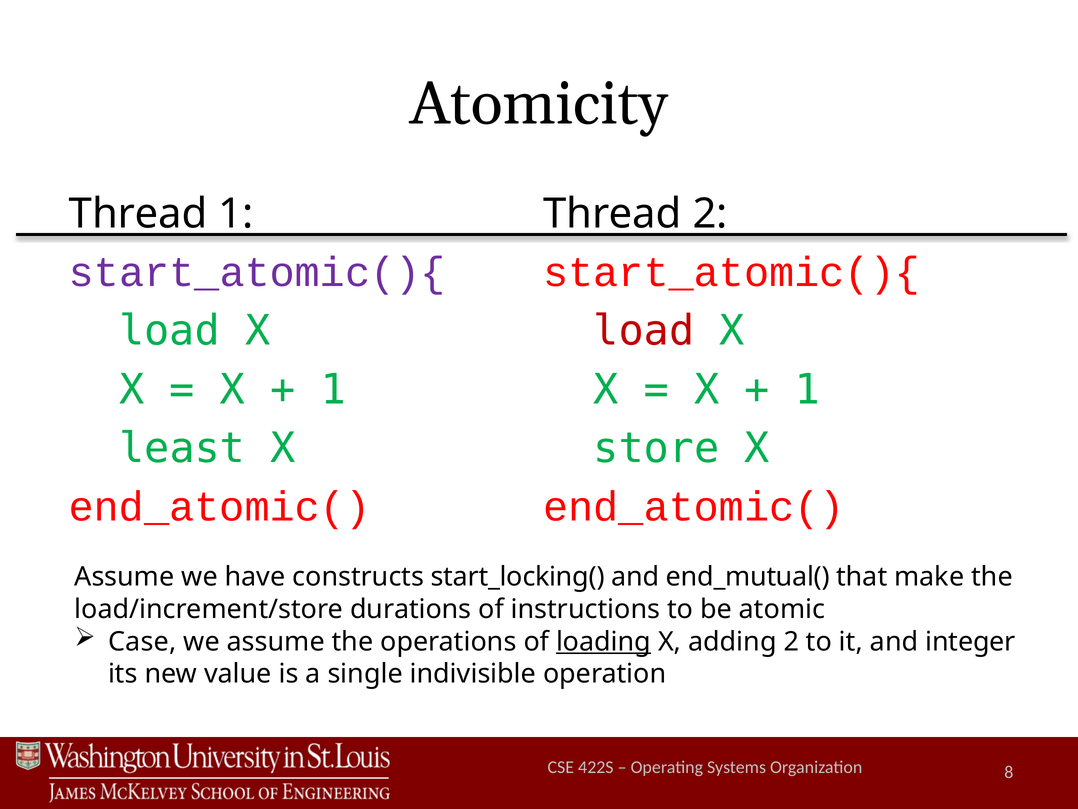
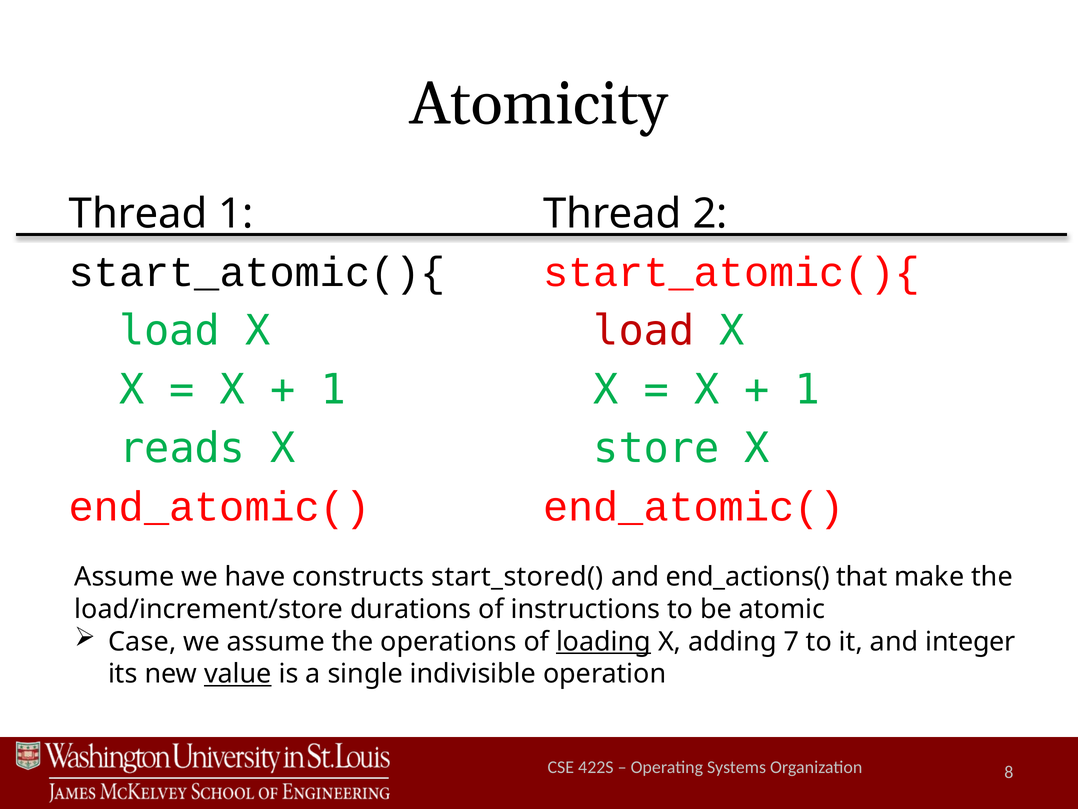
start_atomic(){ colour: purple -> black (257, 272)
least: least -> reads (182, 448)
start_locking(: start_locking( -> start_stored( (517, 577)
end_mutual(: end_mutual( -> end_actions( (748, 577)
adding 2: 2 -> 7 (791, 641)
value underline: none -> present (238, 674)
